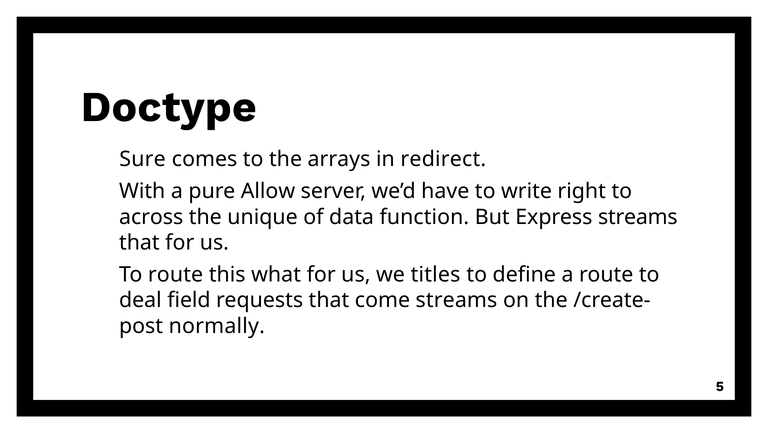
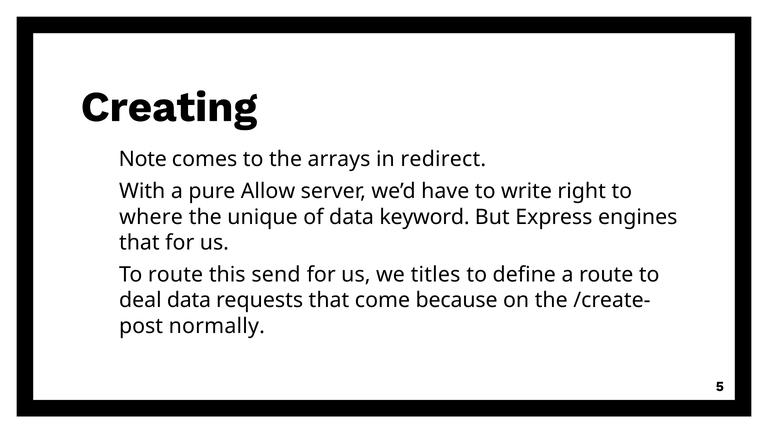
Doctype: Doctype -> Creating (169, 107)
Sure: Sure -> Note (143, 159)
across: across -> where (151, 217)
function: function -> keyword (425, 217)
Express streams: streams -> engines (638, 217)
what: what -> send (276, 275)
deal field: field -> data (189, 300)
come streams: streams -> because (457, 300)
